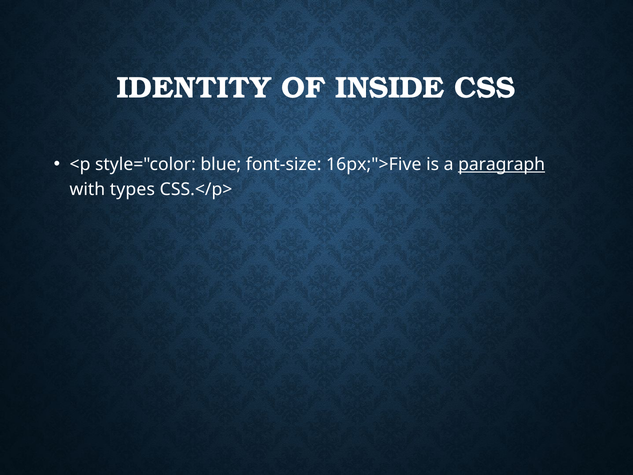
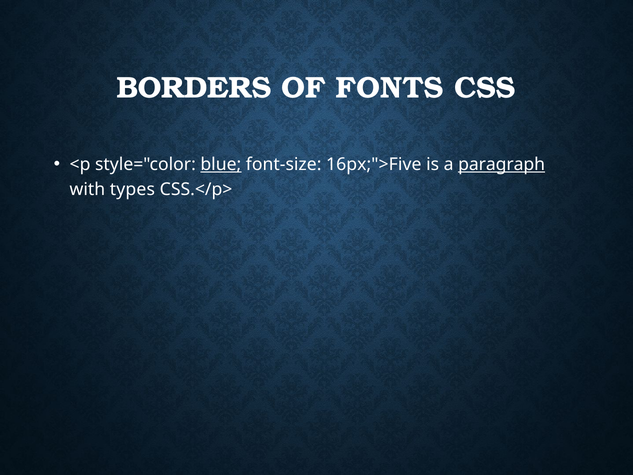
IDENTITY: IDENTITY -> BORDERS (194, 88)
INSIDE: INSIDE -> FONTS (390, 88)
blue underline: none -> present (221, 164)
